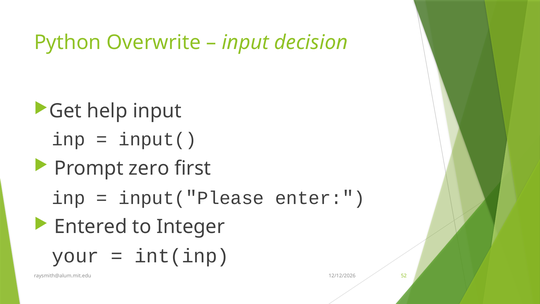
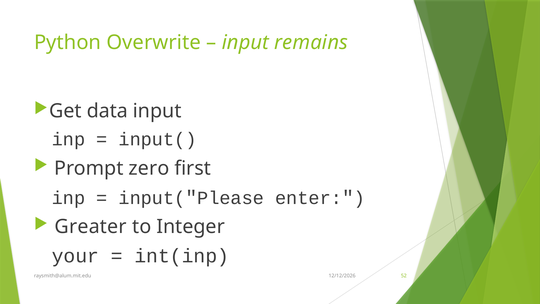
decision: decision -> remains (311, 43)
help: help -> data (107, 111)
Entered: Entered -> Greater (91, 227)
